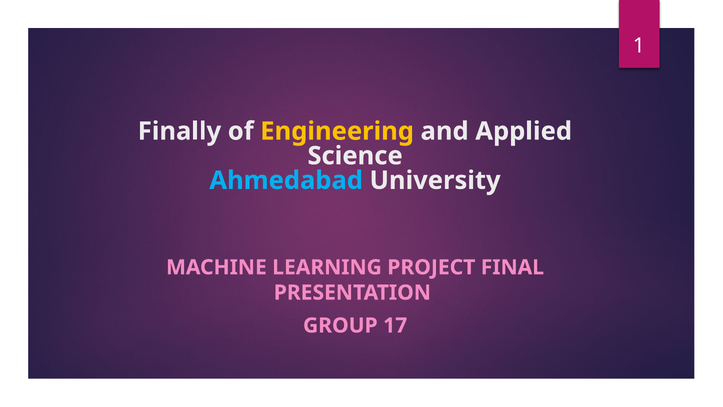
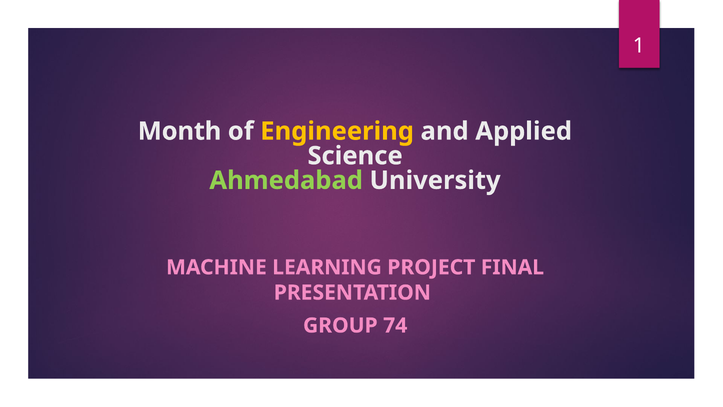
Finally: Finally -> Month (180, 131)
Ahmedabad colour: light blue -> light green (286, 180)
17: 17 -> 74 (395, 325)
